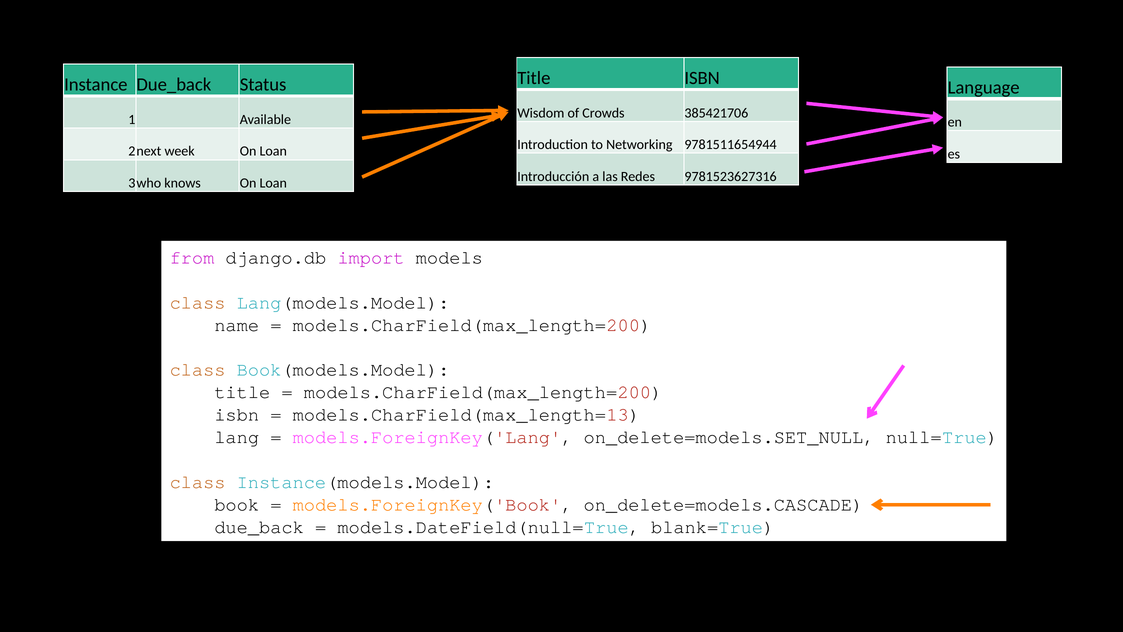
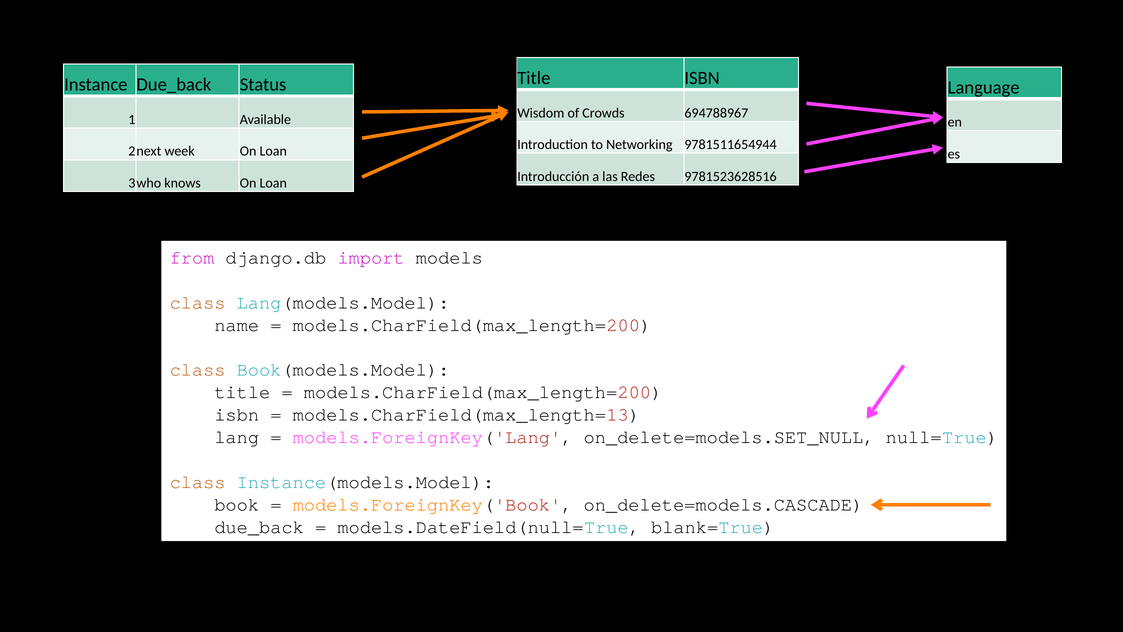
385421706: 385421706 -> 694788967 (716, 113)
9781523627316: 9781523627316 -> 9781523628516 (731, 177)
